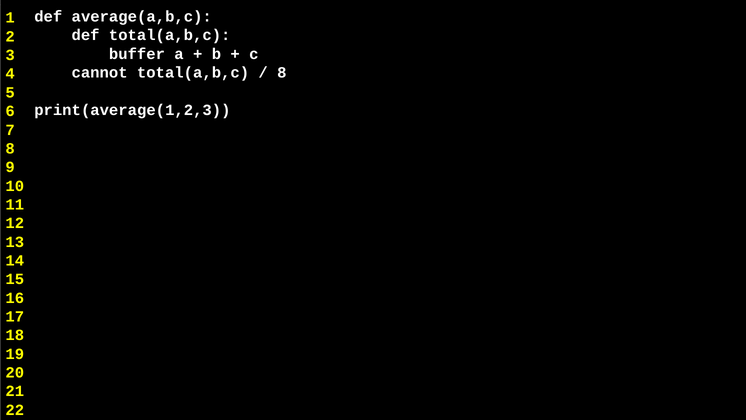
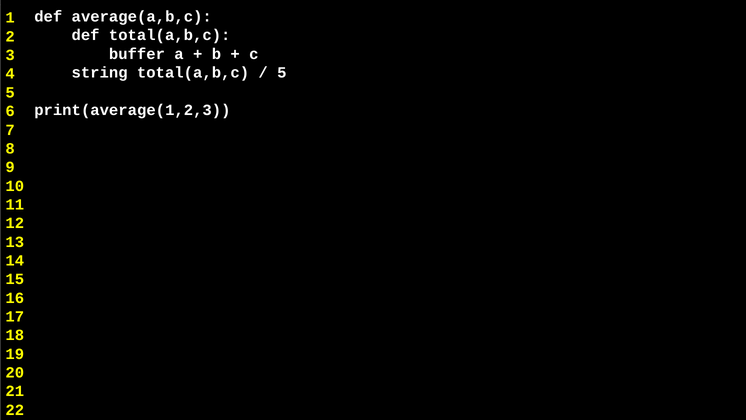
cannot: cannot -> string (100, 73)
8: 8 -> 5 (282, 73)
